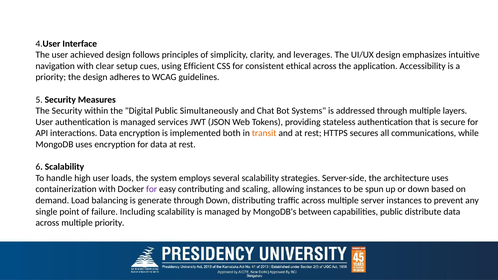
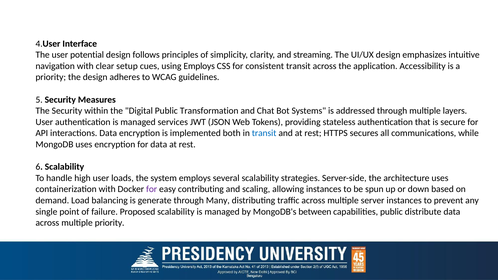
achieved: achieved -> potential (87, 55)
leverages: leverages -> streaming (313, 55)
using Efficient: Efficient -> Employs (199, 66)
consistent ethical: ethical -> transit (298, 66)
Simultaneously: Simultaneously -> Transformation (209, 111)
transit colour: orange -> blue (264, 133)
through Down: Down -> Many (218, 200)
Including: Including -> Proposed (138, 212)
